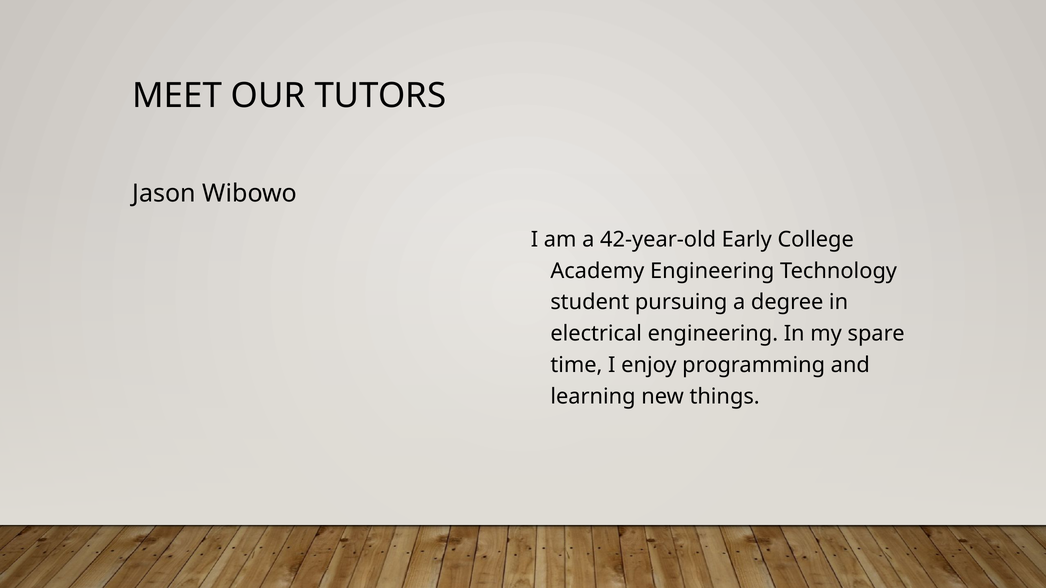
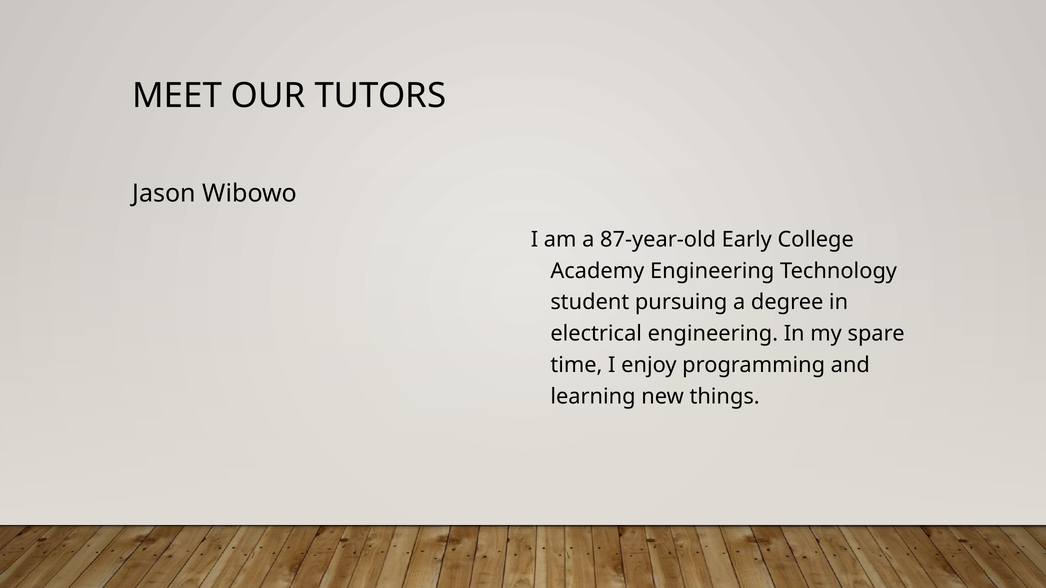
42-year-old: 42-year-old -> 87-year-old (658, 240)
